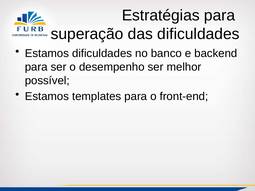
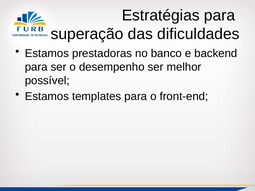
Estamos dificuldades: dificuldades -> prestadoras (102, 53)
